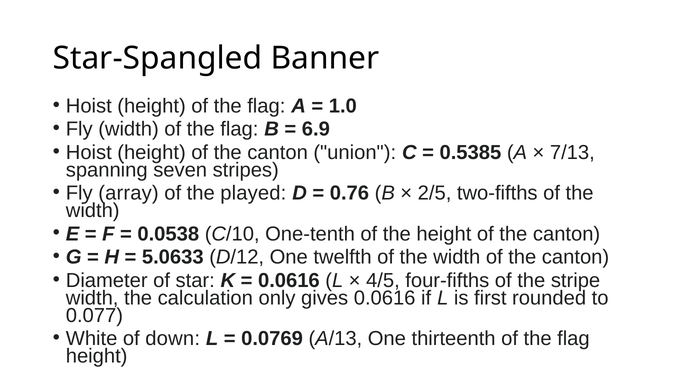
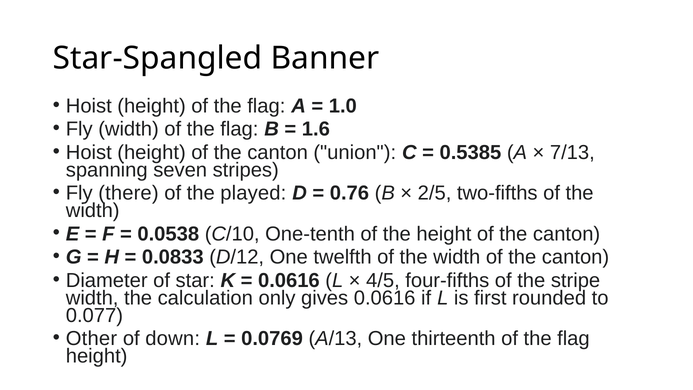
6.9: 6.9 -> 1.6 (316, 129)
array: array -> there (128, 193)
5.0633: 5.0633 -> 0.0833 (173, 257)
White: White -> Other (92, 339)
